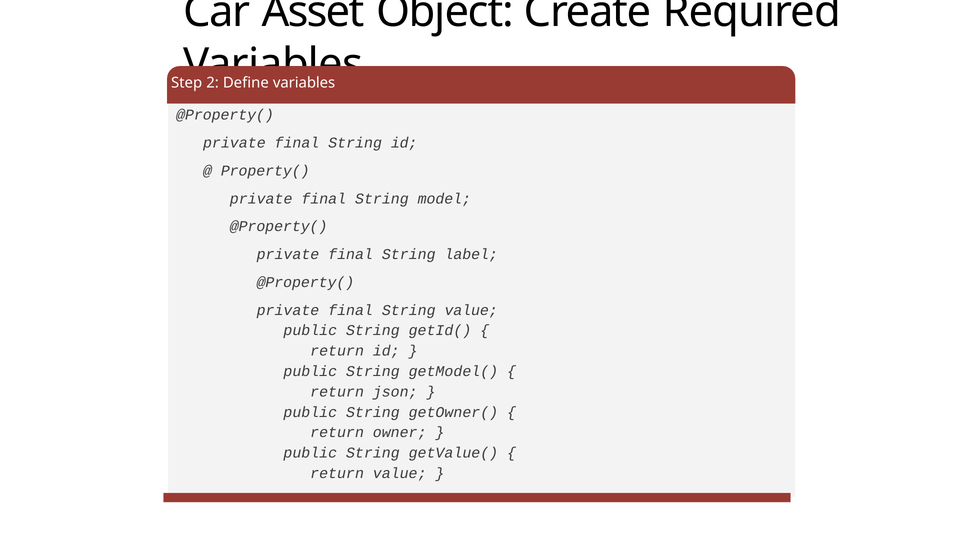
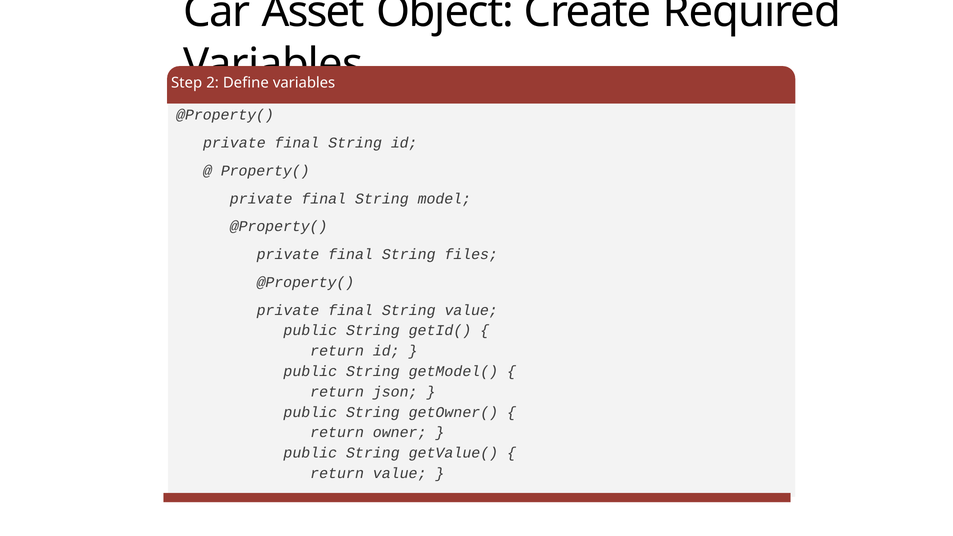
label: label -> files (471, 254)
